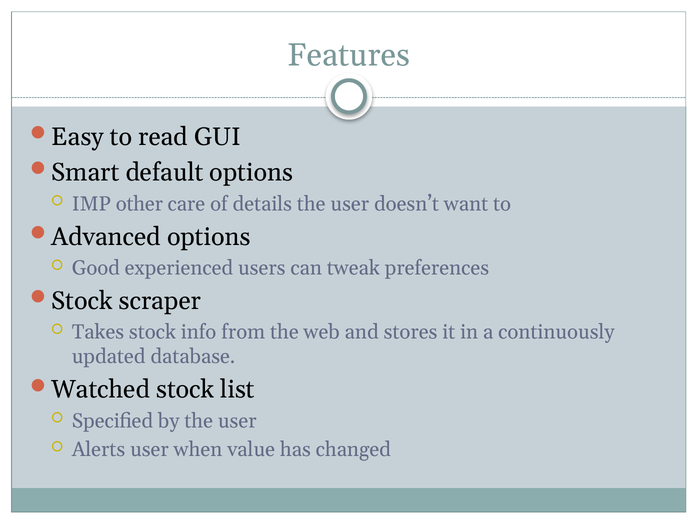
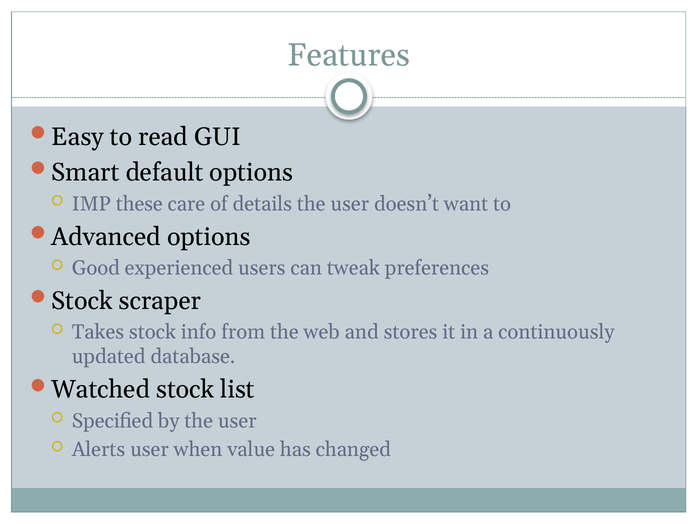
other: other -> these (139, 204)
